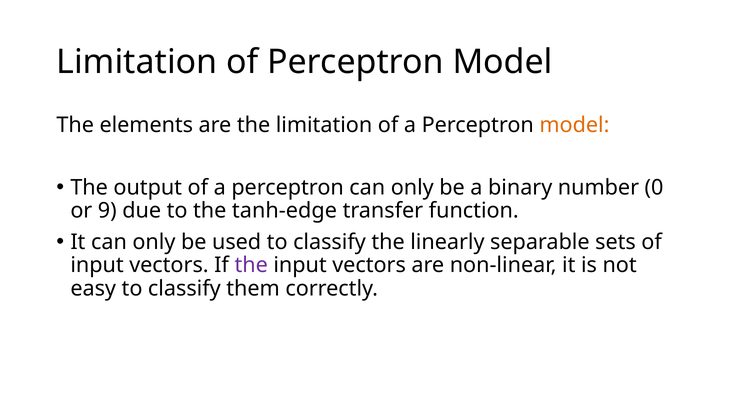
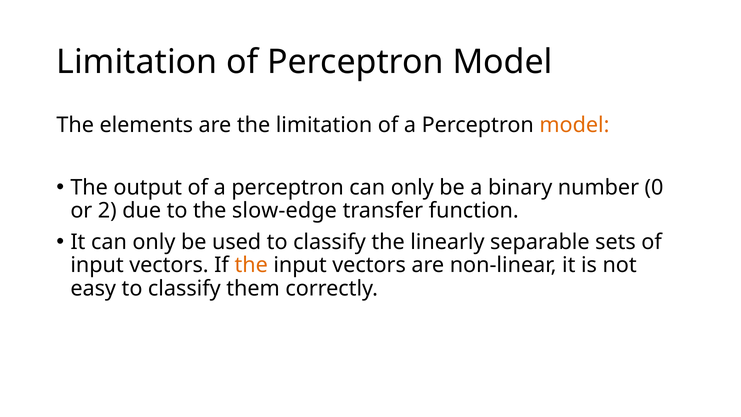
9: 9 -> 2 (107, 211)
tanh-edge: tanh-edge -> slow-edge (284, 211)
the colour: purple -> orange (251, 265)
